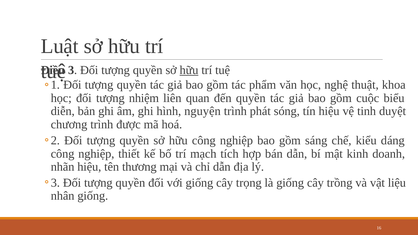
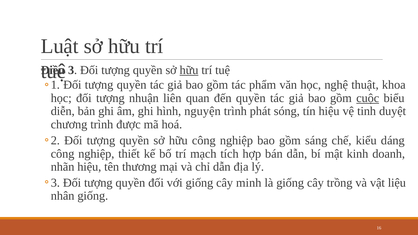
nhiệm: nhiệm -> nhuận (144, 98)
cuộc underline: none -> present (368, 98)
trọng: trọng -> minh (249, 183)
